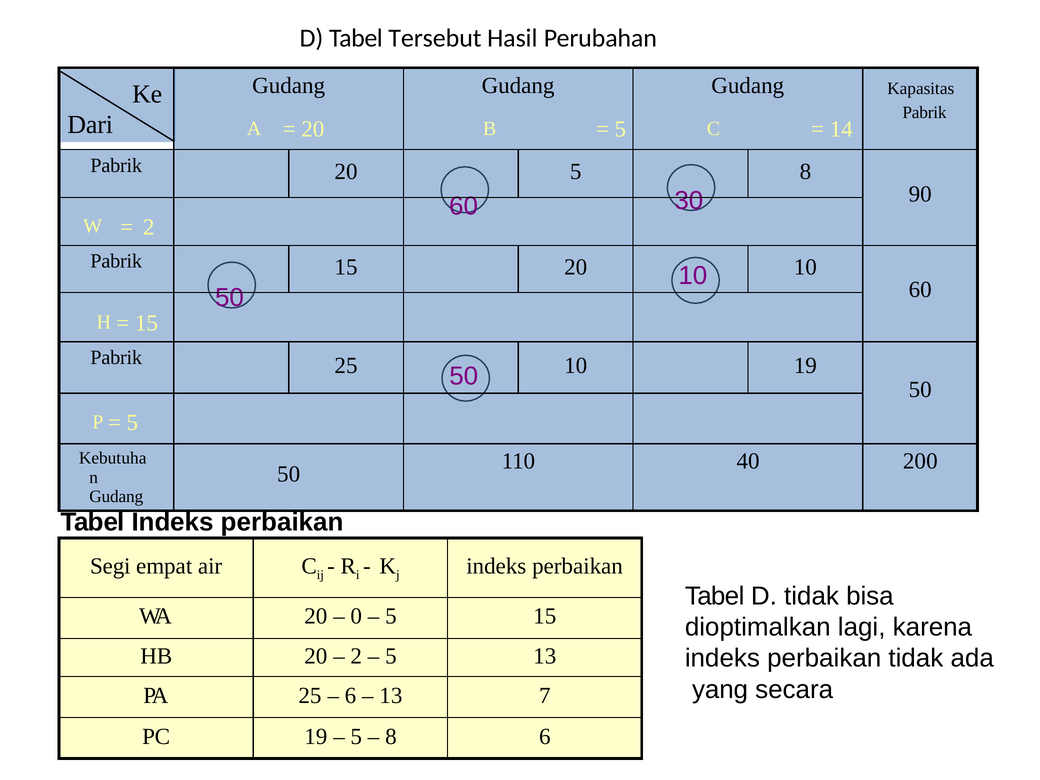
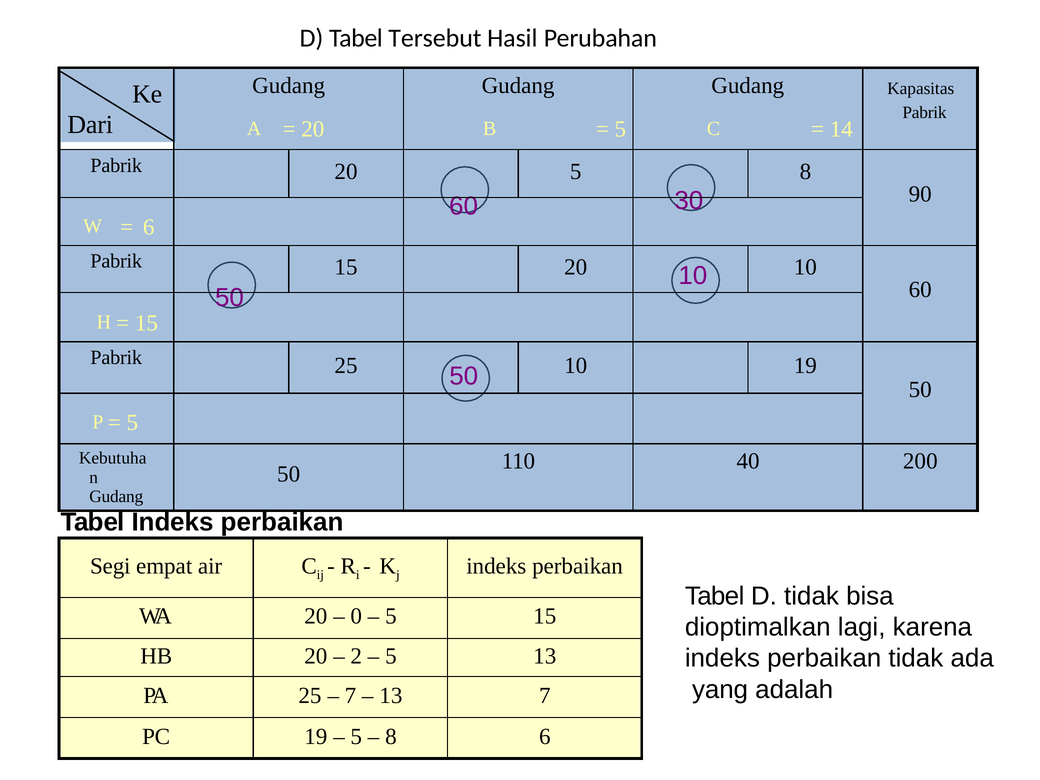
2: 2 -> 6 (149, 227)
secara: secara -> adalah (794, 690)
6: 6 -> 7 (350, 695)
